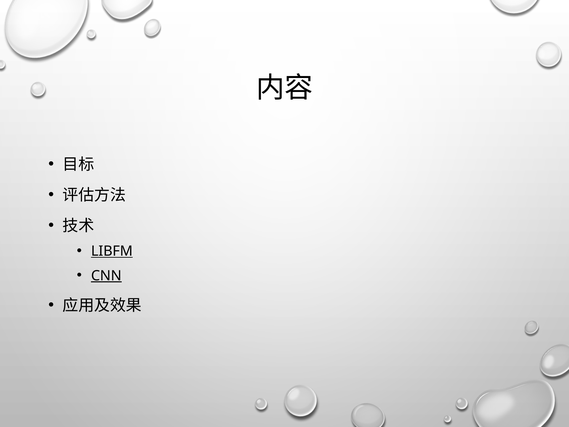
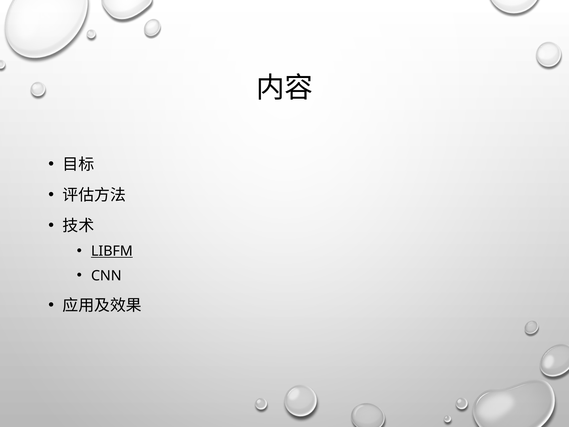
CNN underline: present -> none (106, 276)
